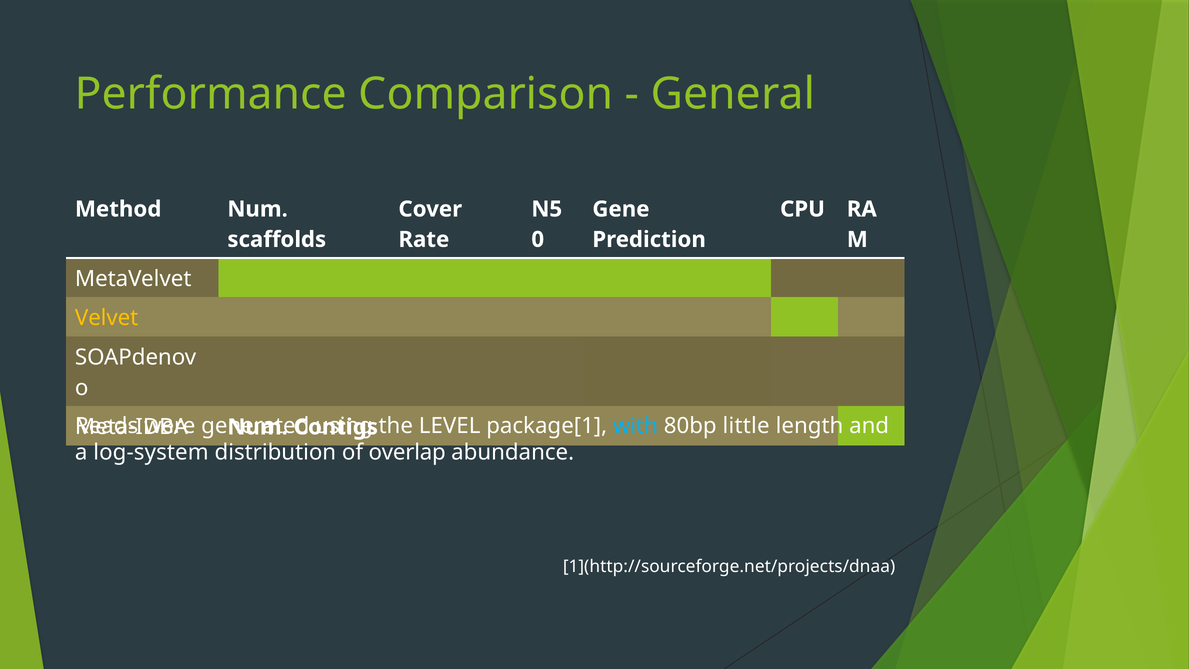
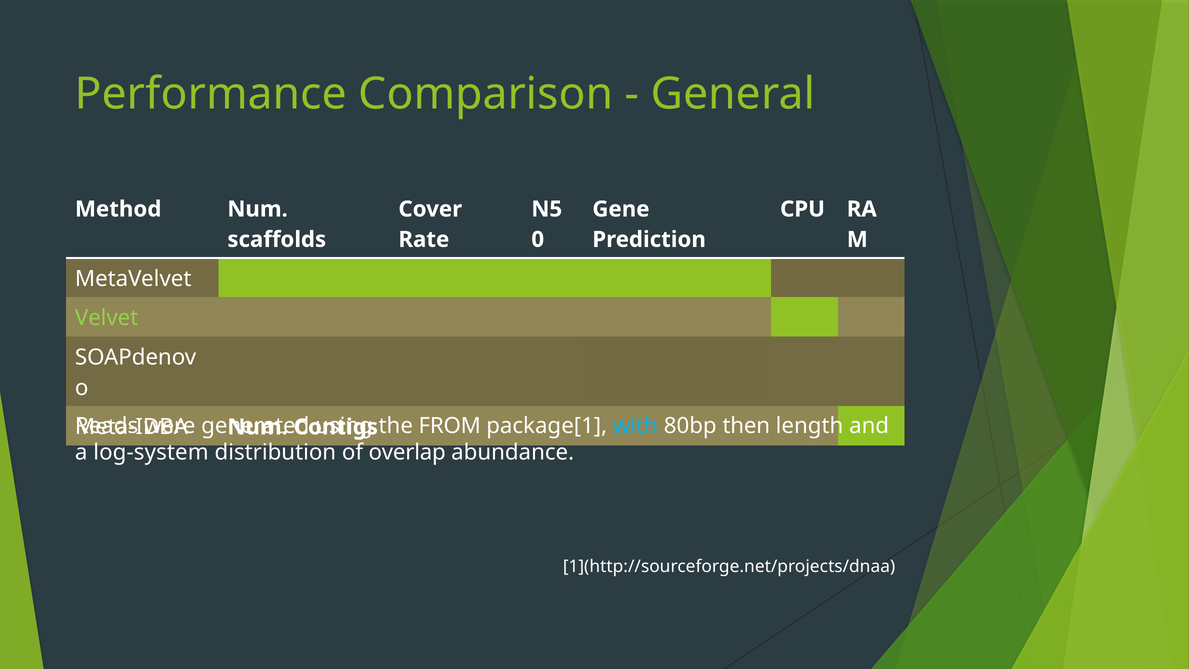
Velvet colour: yellow -> light green (107, 318)
LEVEL: LEVEL -> FROM (450, 426)
little: little -> then (746, 426)
